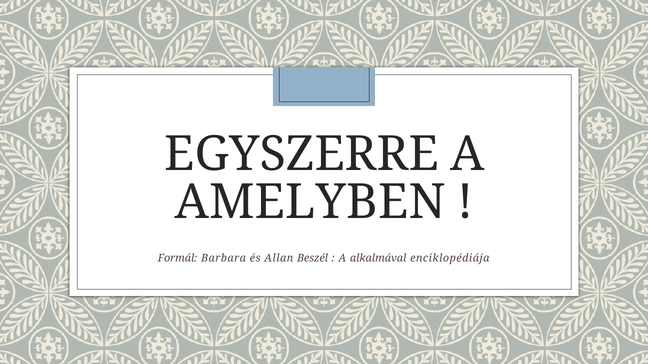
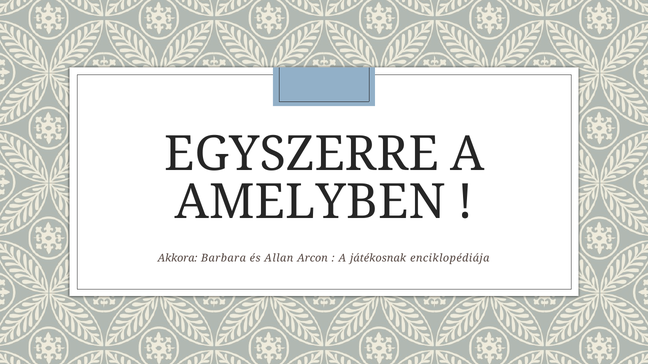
Formál: Formál -> Akkora (178, 259)
Beszél: Beszél -> Arcon (312, 259)
alkalmával: alkalmával -> játékosnak (378, 259)
